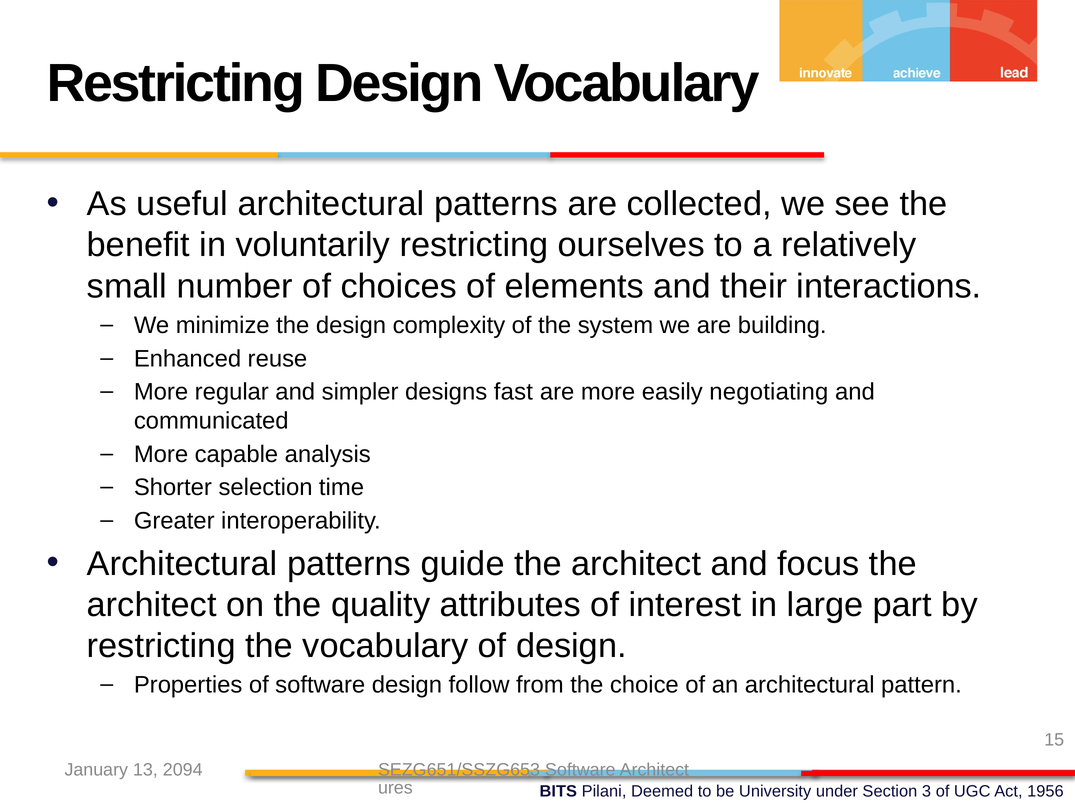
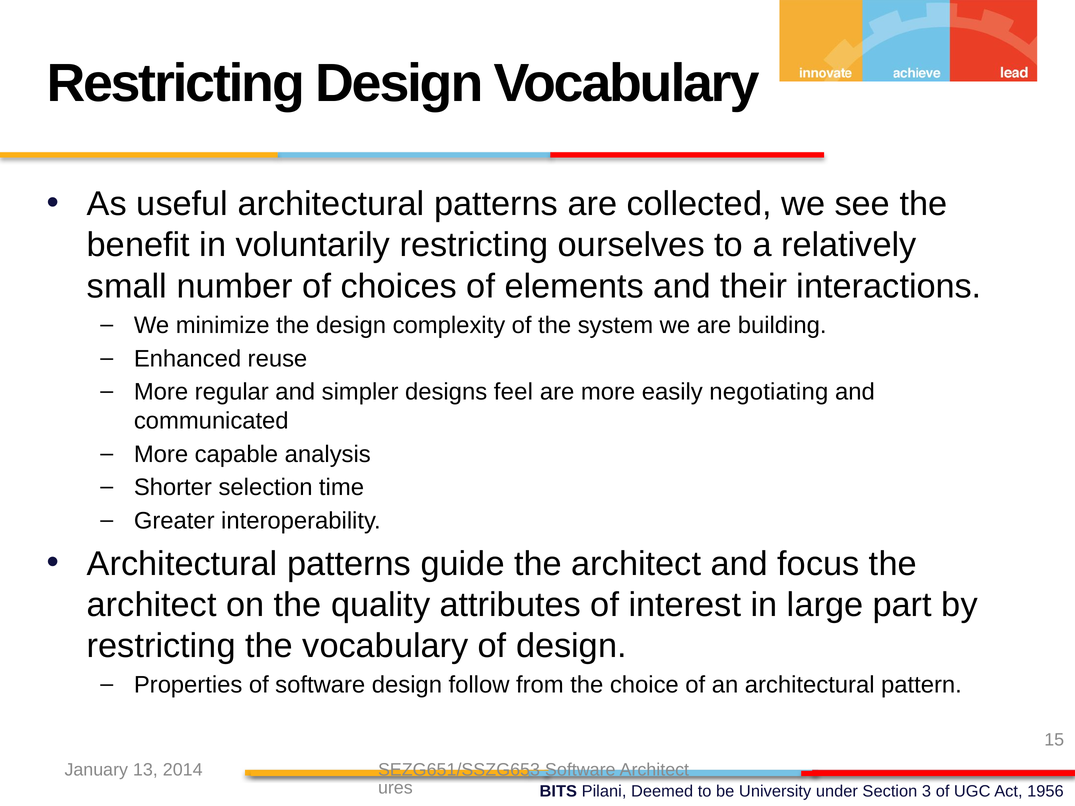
fast: fast -> feel (513, 392)
2094: 2094 -> 2014 (183, 770)
